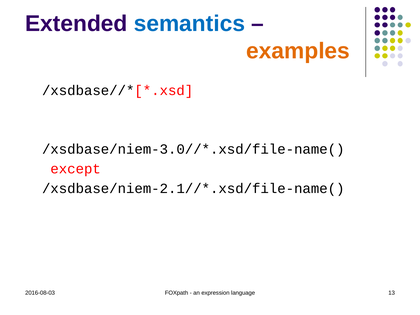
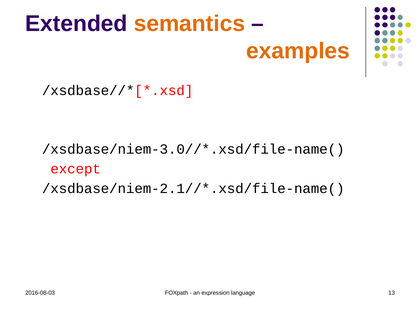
semantics colour: blue -> orange (189, 24)
